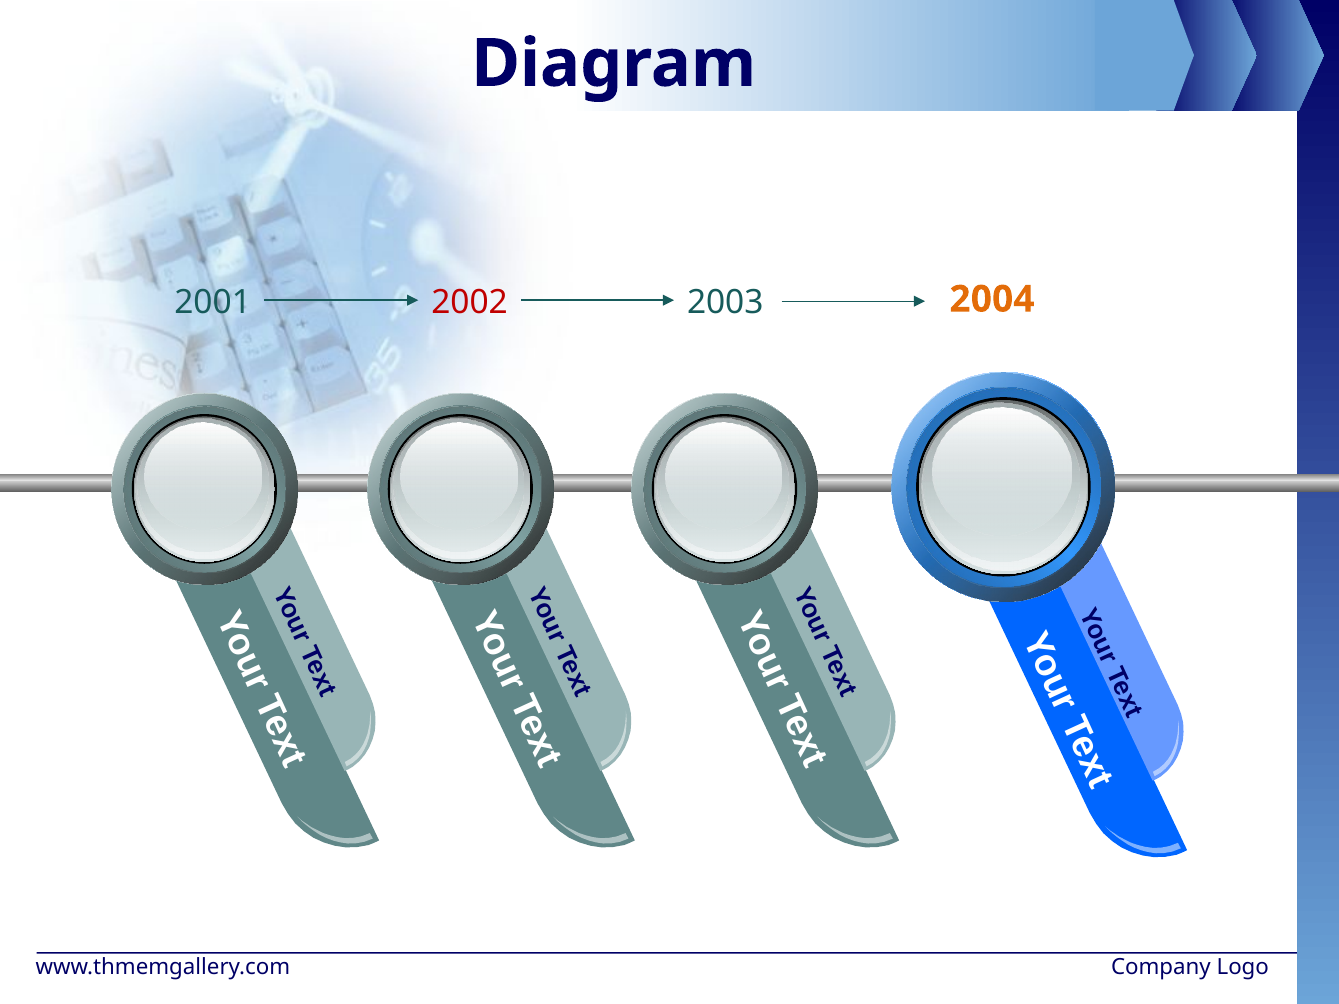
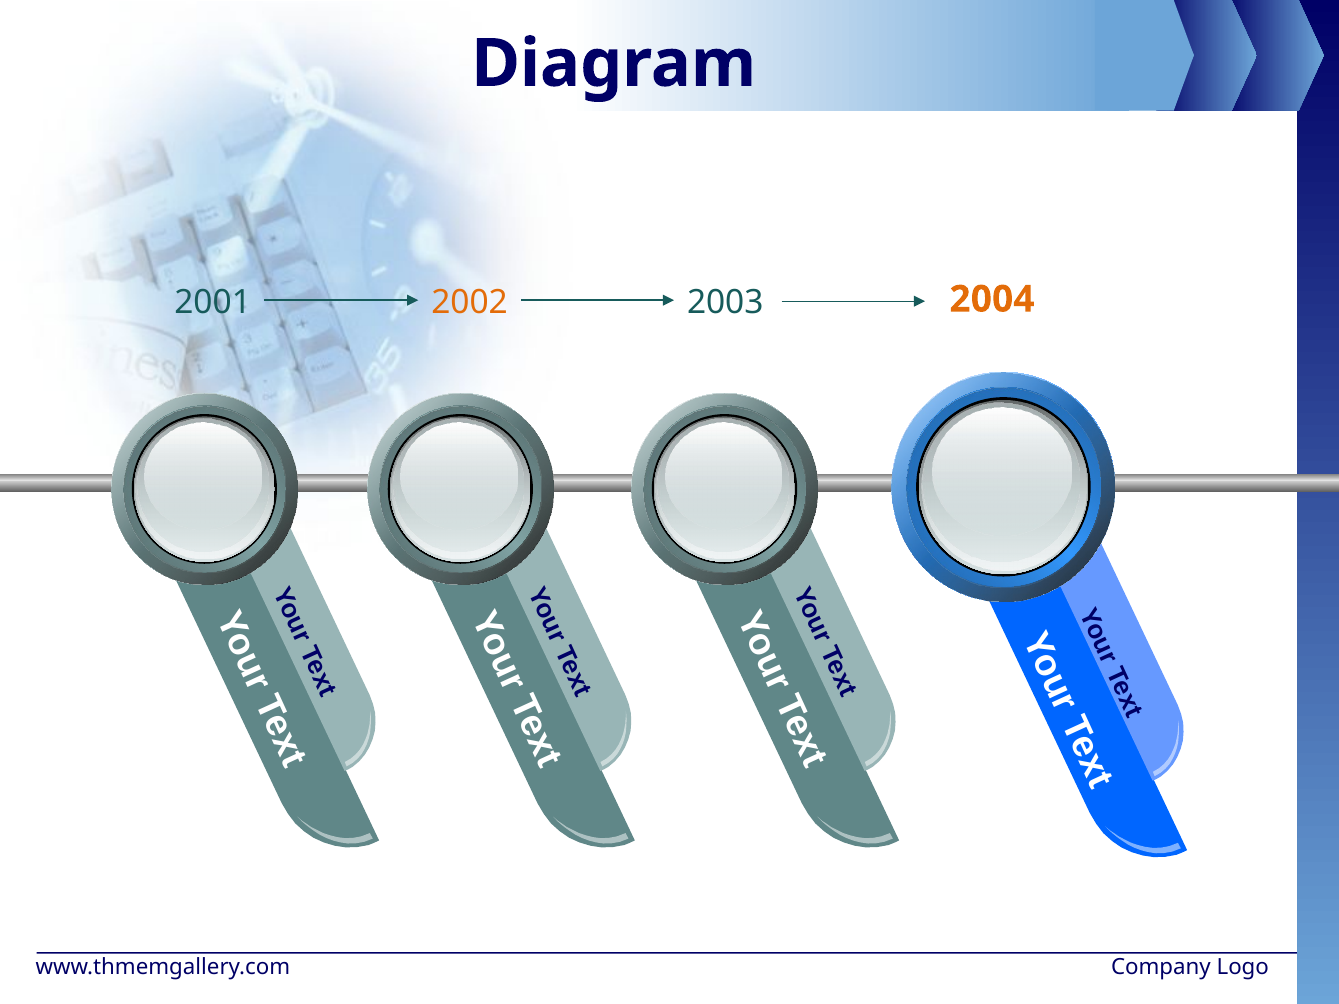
2002 colour: red -> orange (470, 303)
